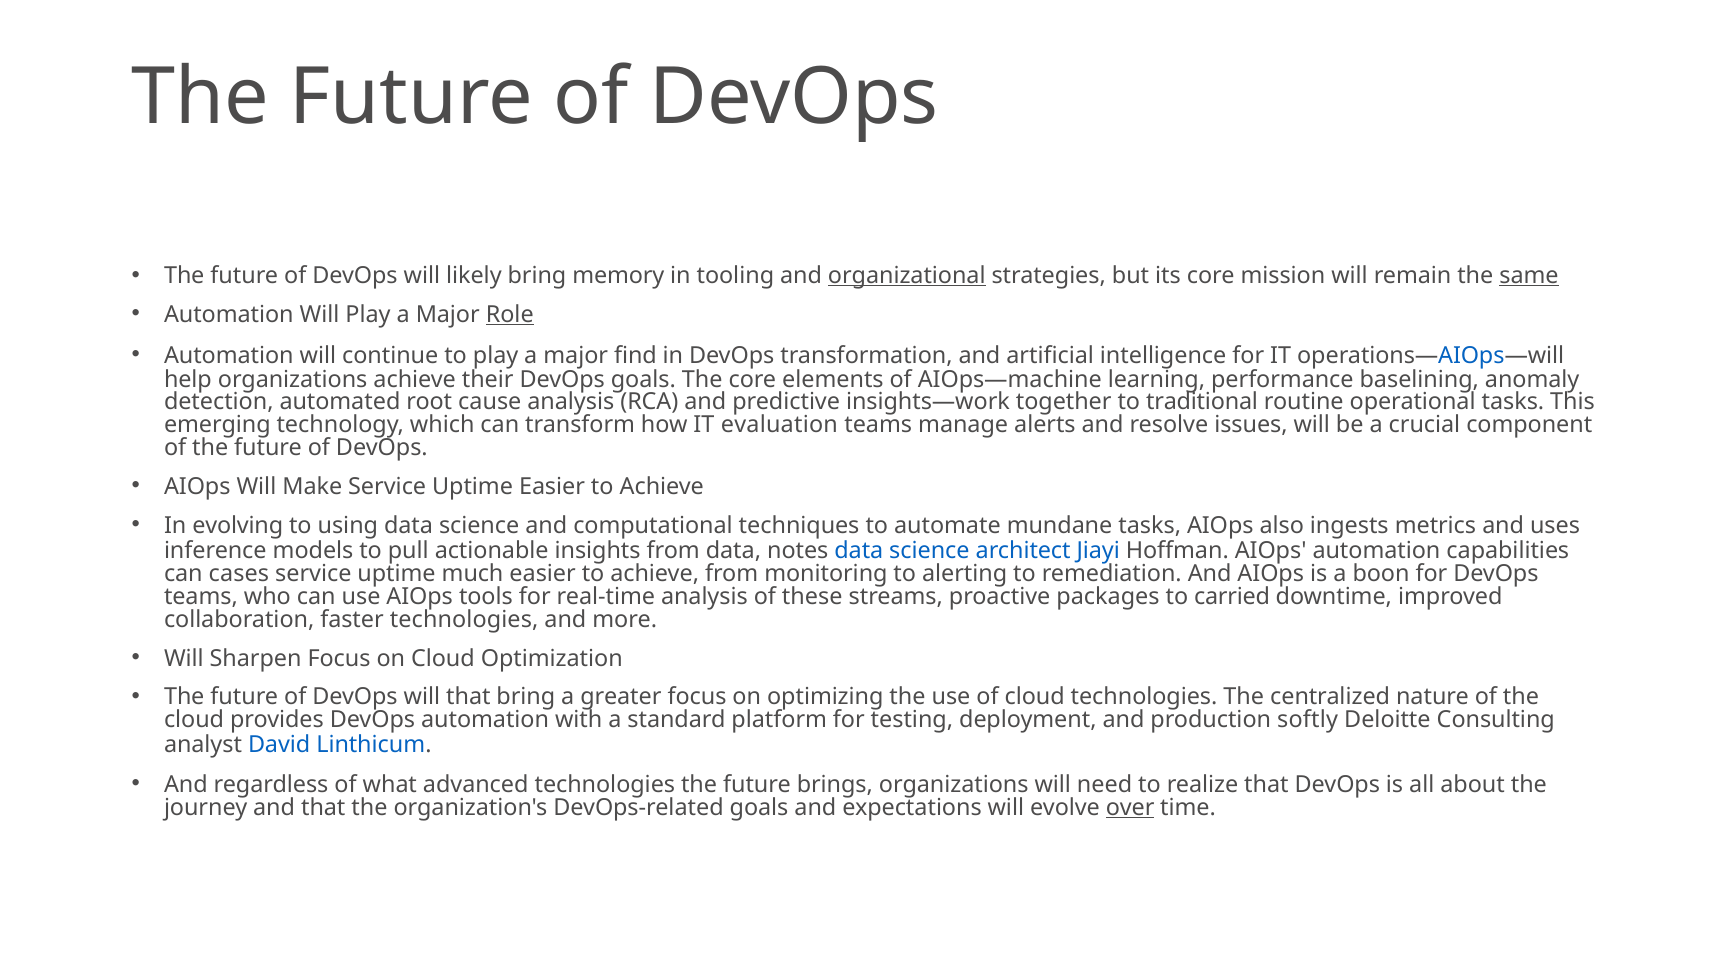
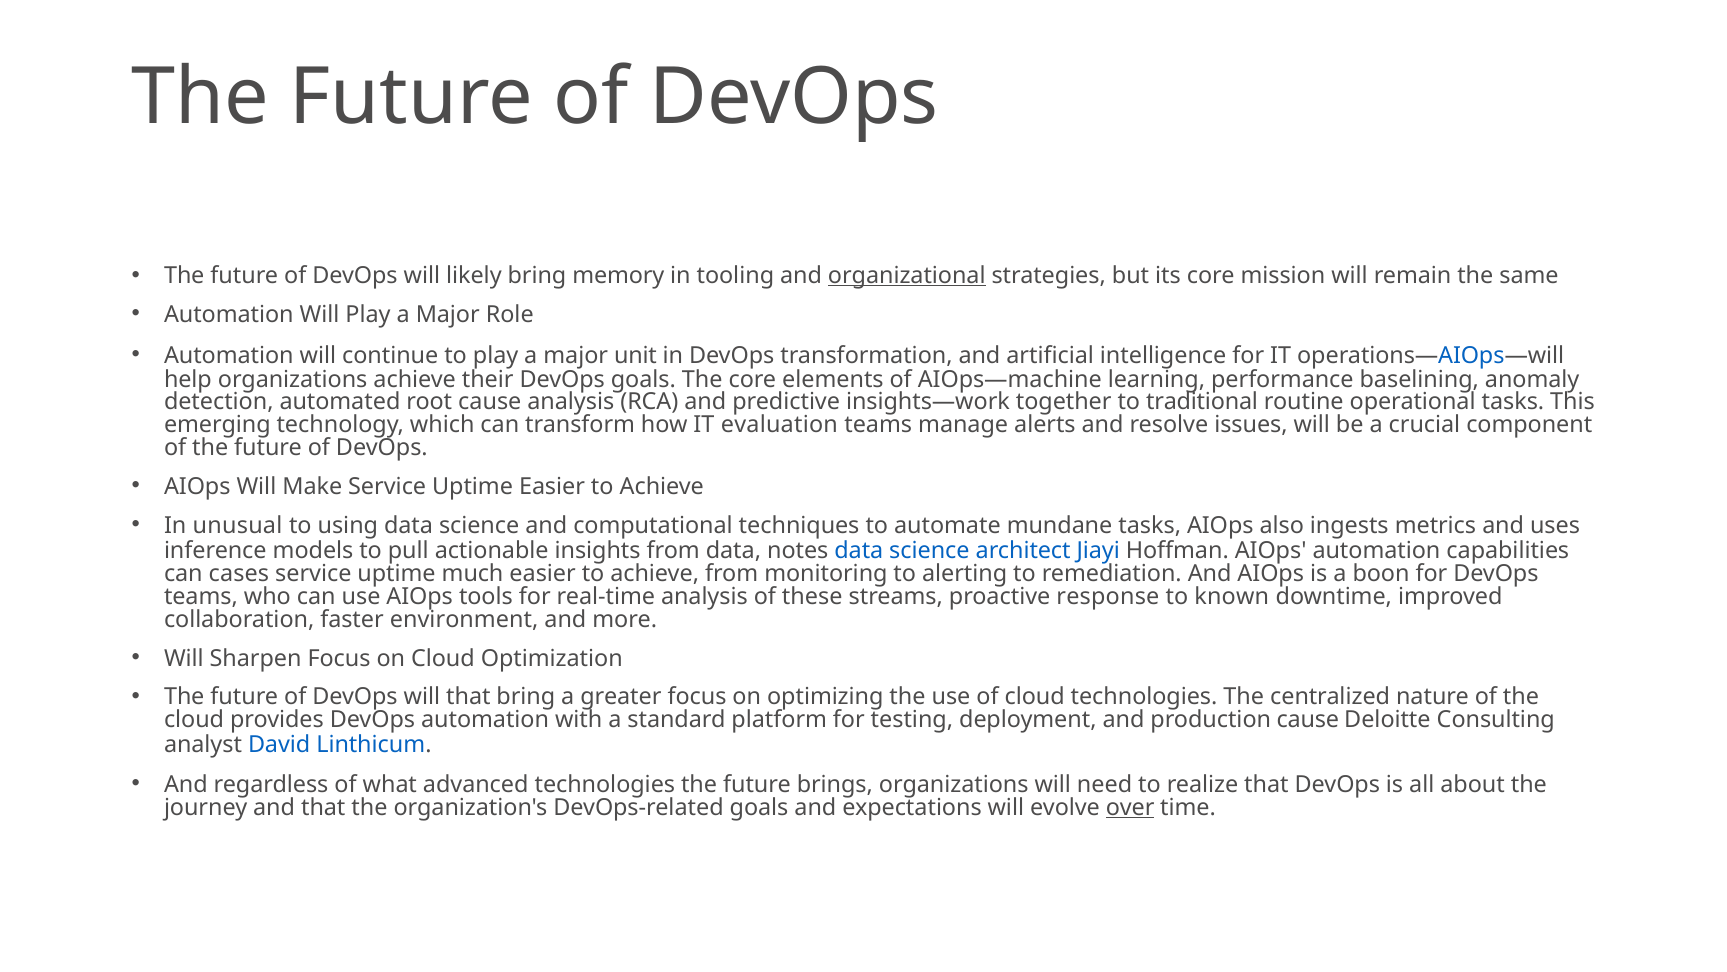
same underline: present -> none (1529, 276)
Role underline: present -> none (510, 314)
find: find -> unit (636, 356)
evolving: evolving -> unusual (238, 525)
packages: packages -> response (1108, 596)
carried: carried -> known (1232, 596)
faster technologies: technologies -> environment (464, 619)
production softly: softly -> cause (1308, 720)
